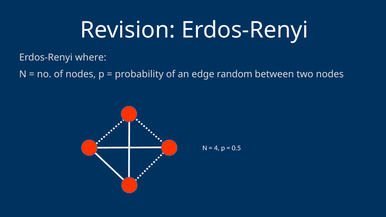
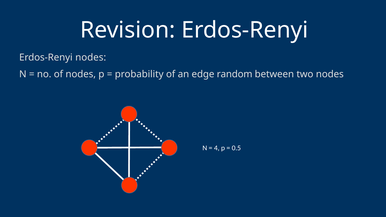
Erdos-Renyi where: where -> nodes (91, 57)
